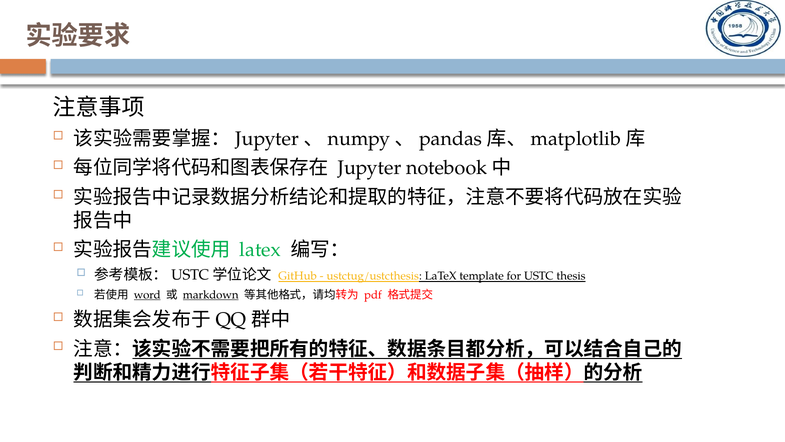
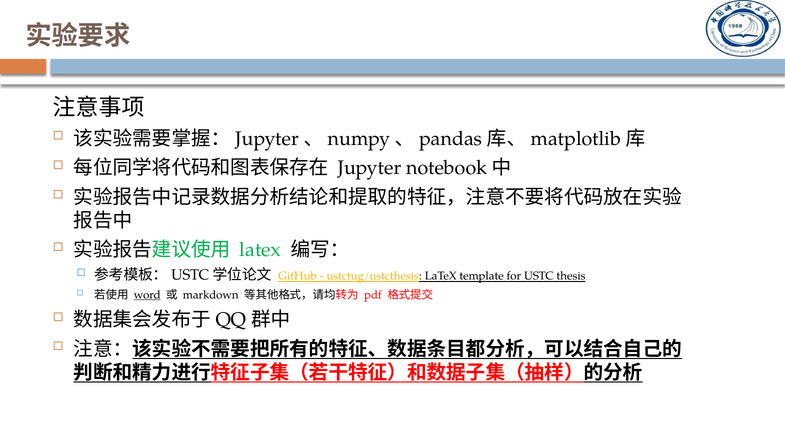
markdown underline: present -> none (211, 294)
